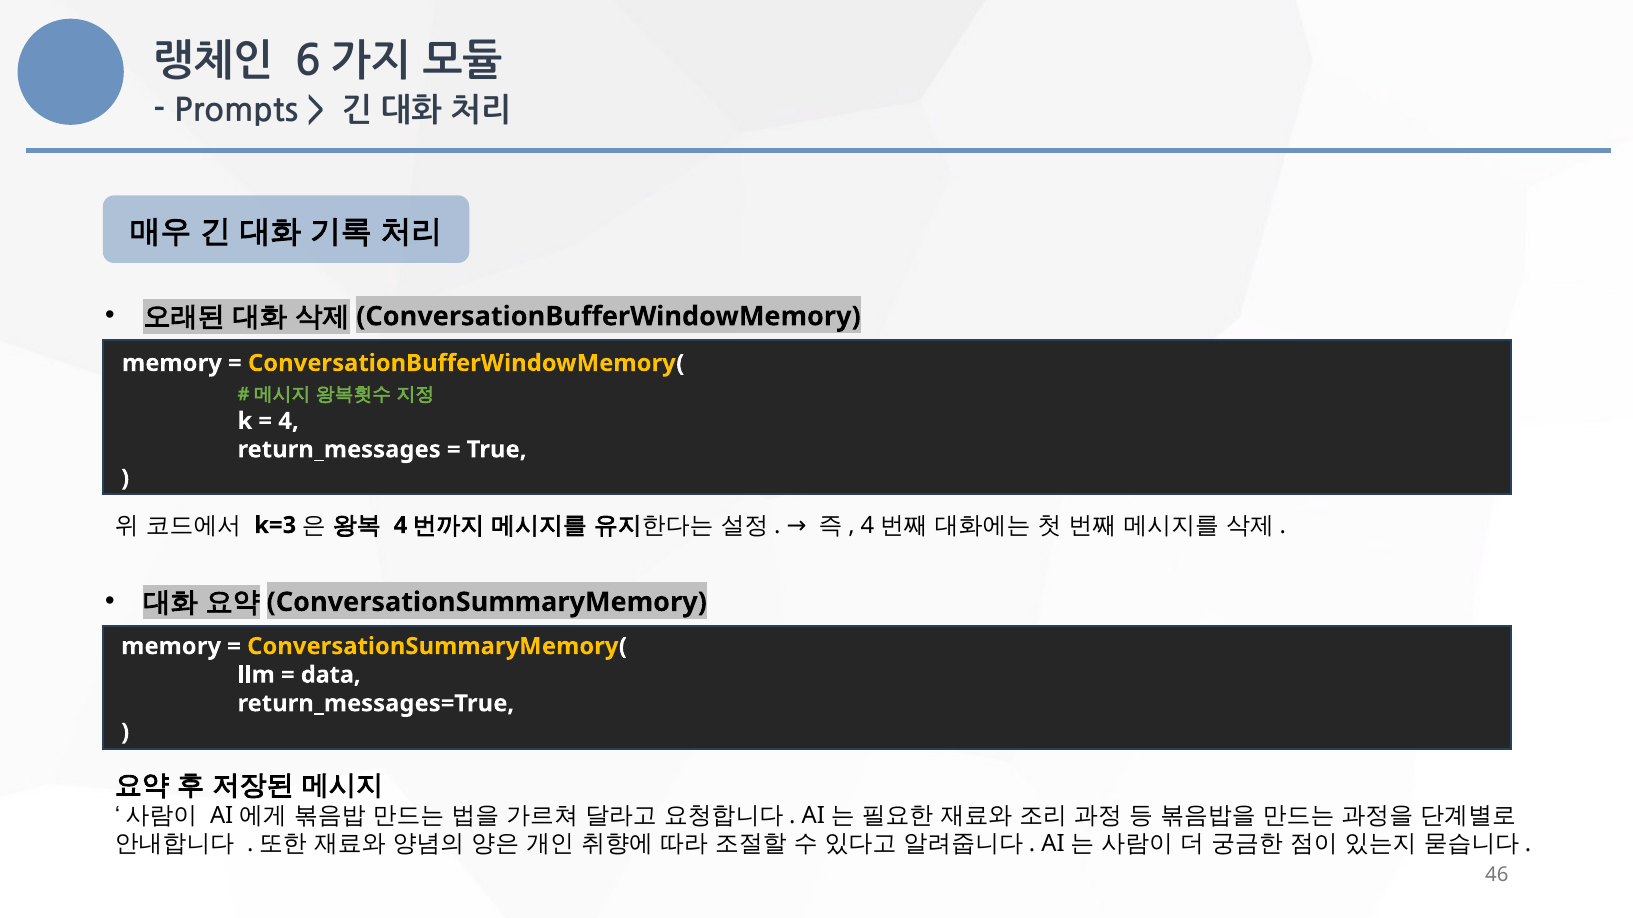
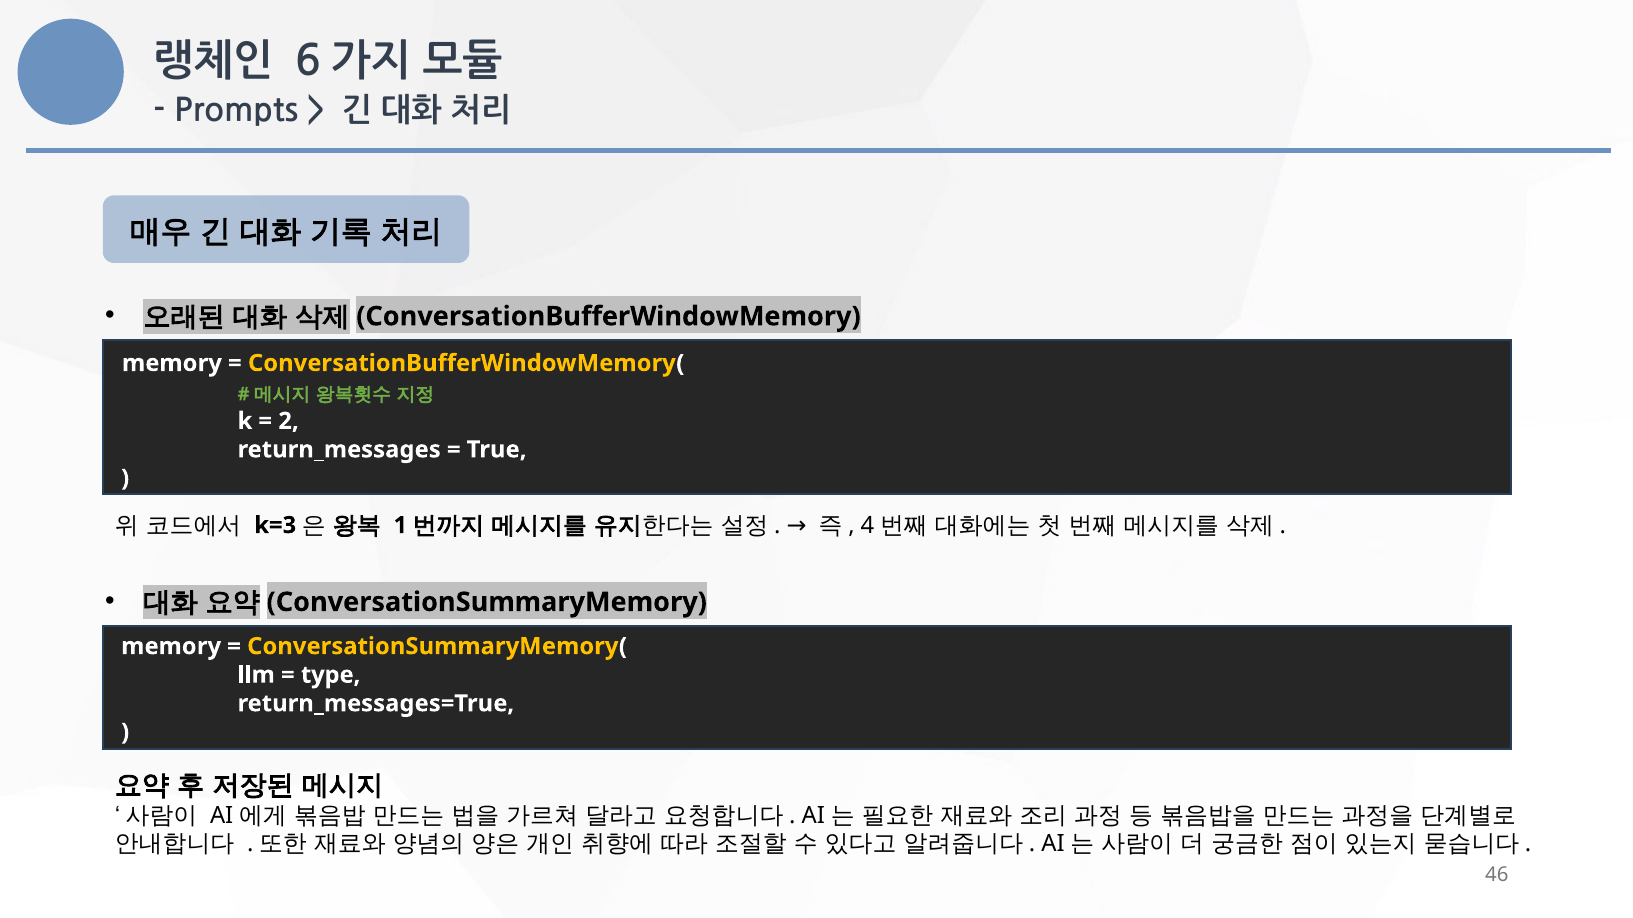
4: 4 -> 2 (289, 421)
4: 4 -> 1 (400, 526)
data: data -> type (331, 675)
